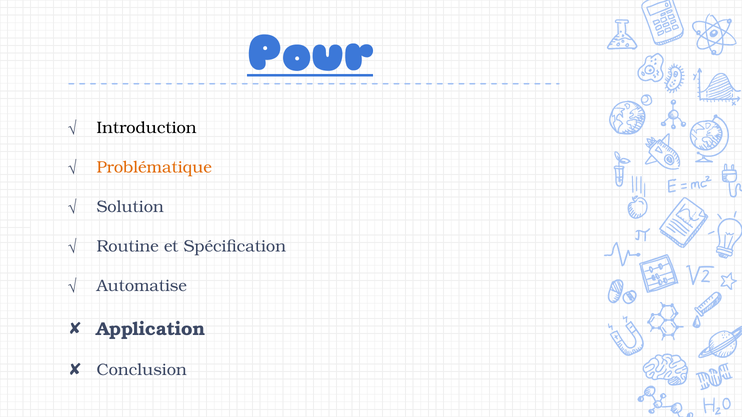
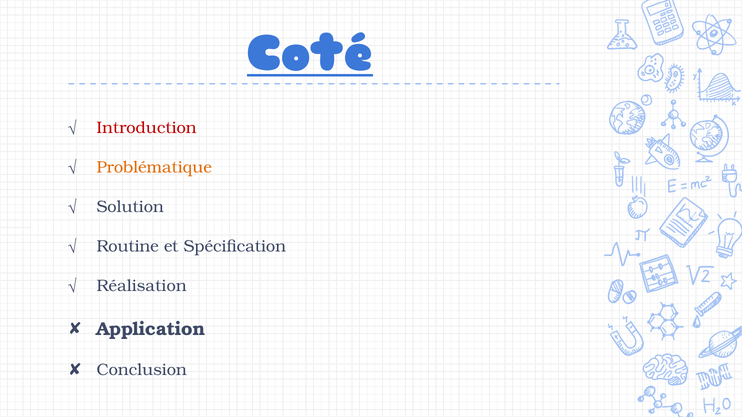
Pour: Pour -> Coté (310, 54)
Introduction colour: black -> red (147, 128)
Automatise: Automatise -> Réalisation (142, 286)
